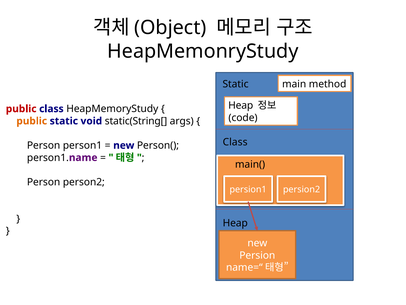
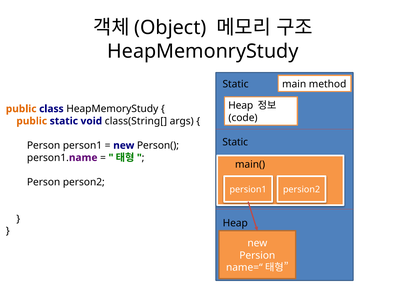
public colour: red -> orange (21, 109)
static(String[: static(String[ -> class(String[ (136, 121)
Class: Class -> Static (235, 142)
